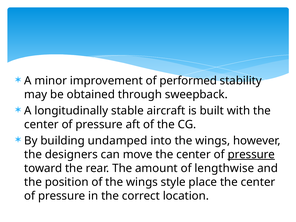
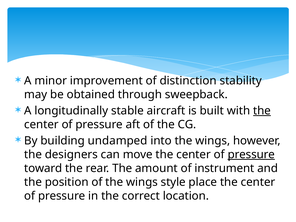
performed: performed -> distinction (188, 81)
the underline: none -> present (262, 111)
lengthwise: lengthwise -> instrument (224, 168)
